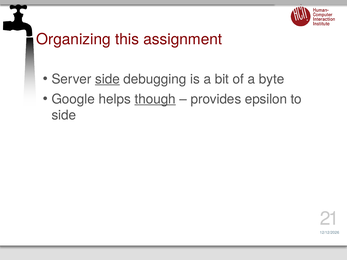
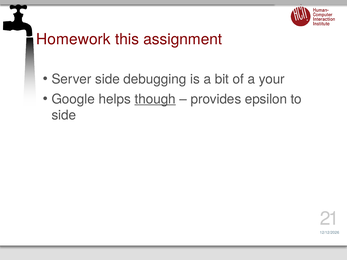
Organizing: Organizing -> Homework (73, 39)
side underline: present -> none (107, 79)
byte: byte -> your (272, 79)
